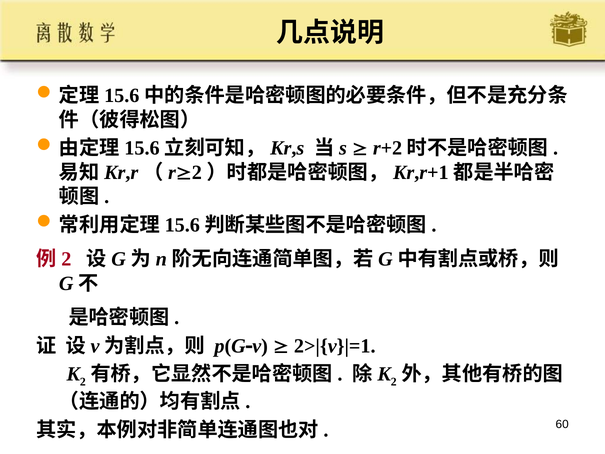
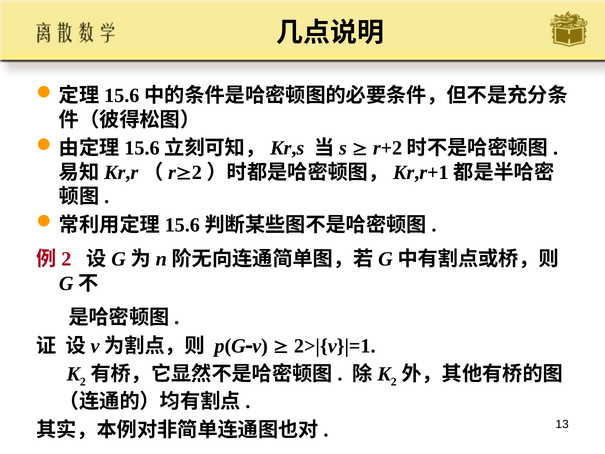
60: 60 -> 13 (562, 424)
